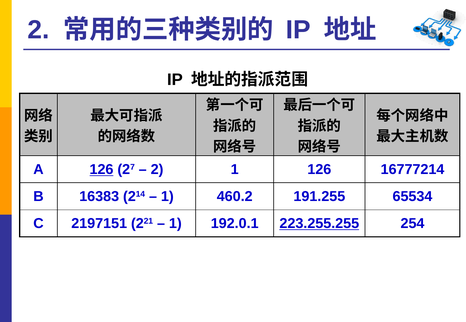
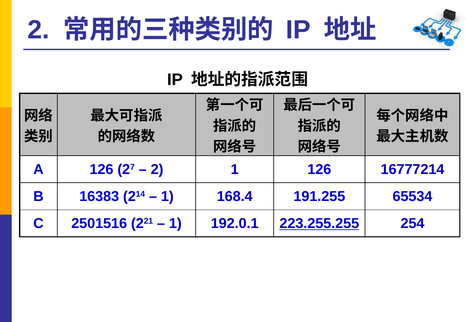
126 underline: present -> none (101, 170)
460.2: 460.2 -> 168.4 (235, 197)
2197151: 2197151 -> 2501516 (99, 224)
